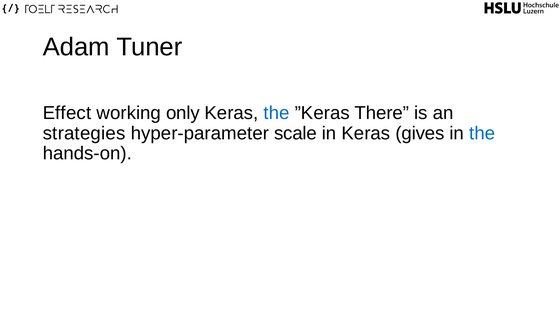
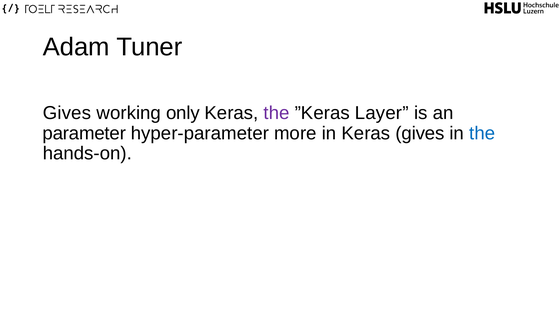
Effect: Effect -> Gives (67, 113)
the colour: blue -> purple (277, 113)
There: There -> Layer (382, 113)
strategies: strategies -> parameter (84, 133)
scale: scale -> more (295, 133)
